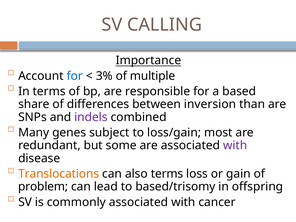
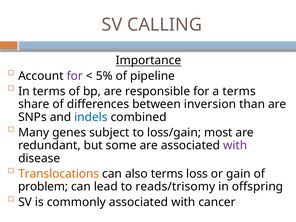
for colour: blue -> purple (75, 76)
3%: 3% -> 5% (104, 76)
multiple: multiple -> pipeline (153, 76)
a based: based -> terms (239, 91)
indels colour: purple -> blue (91, 117)
based/trisomy: based/trisomy -> reads/trisomy (175, 187)
